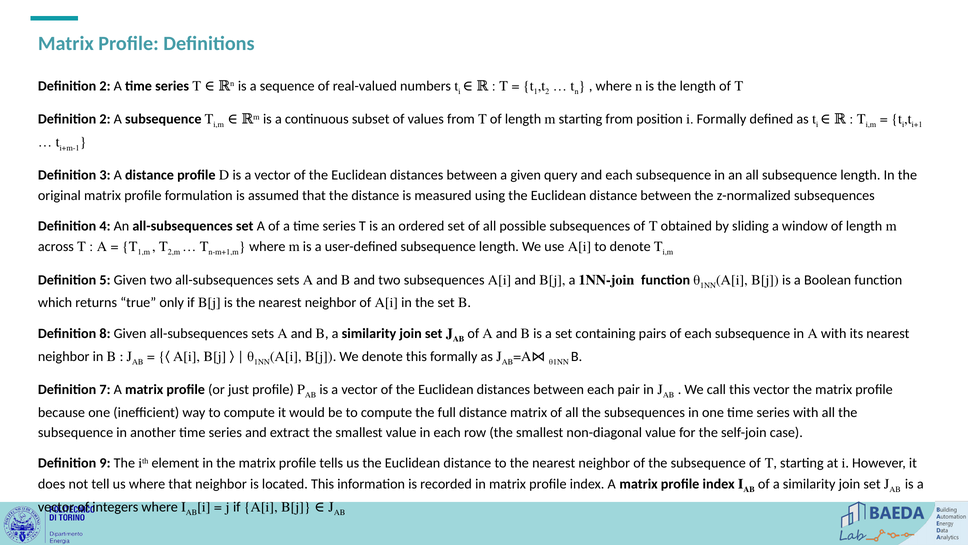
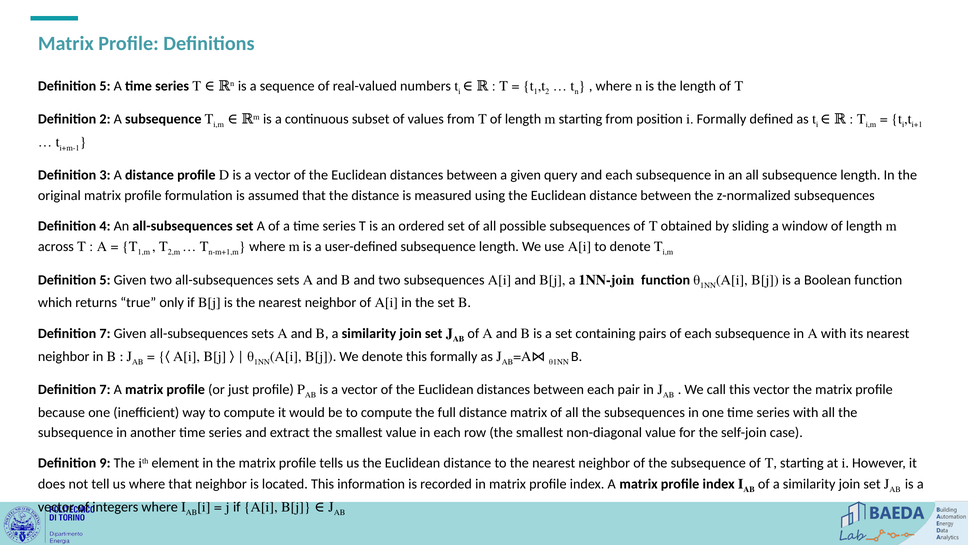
2: 2 -> 5 (105, 86)
8: 8 -> 7 (105, 333)
